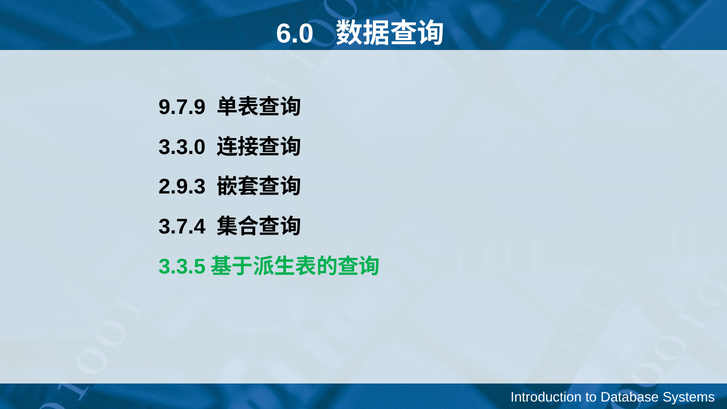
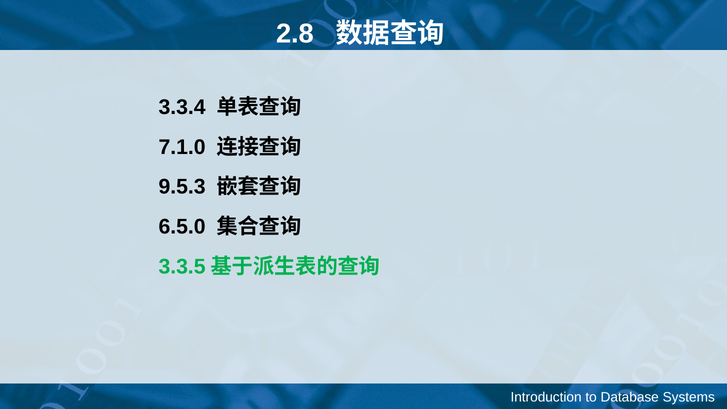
6.0: 6.0 -> 2.8 (295, 34)
9.7.9: 9.7.9 -> 3.3.4 (182, 107)
3.3.0: 3.3.0 -> 7.1.0 (182, 147)
2.9.3: 2.9.3 -> 9.5.3 (182, 187)
3.7.4: 3.7.4 -> 6.5.0 (182, 227)
